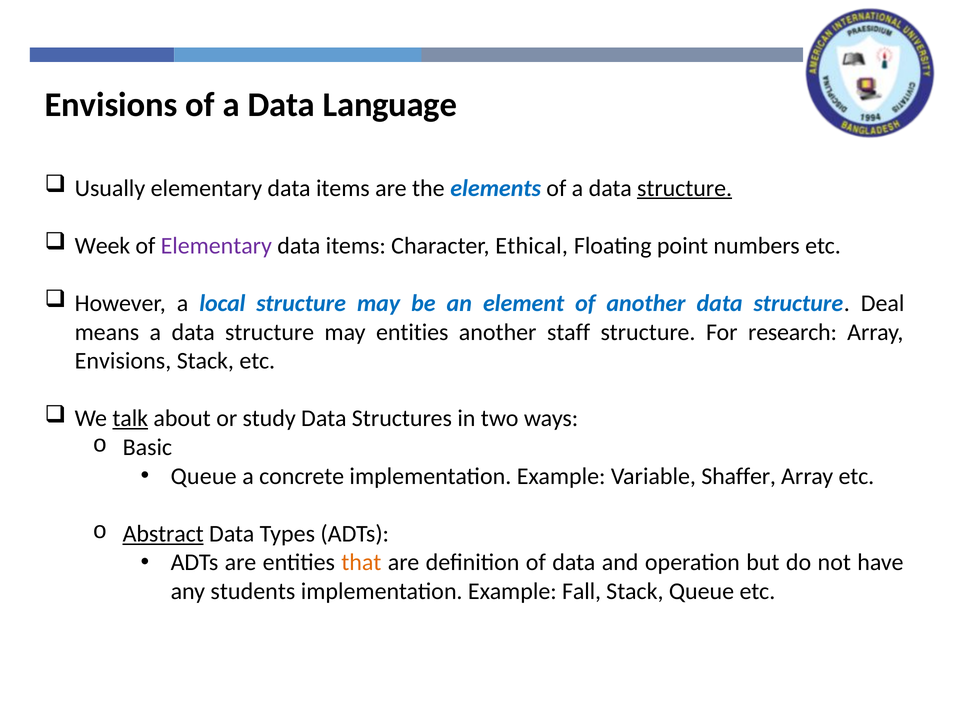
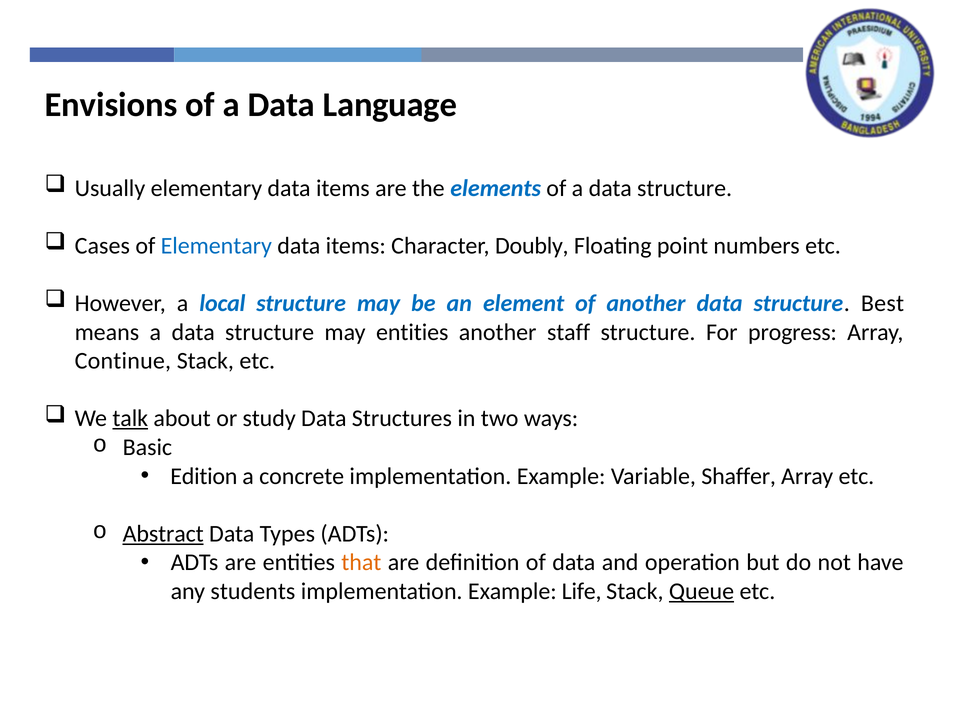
structure underline: present -> none (685, 188)
Week: Week -> Cases (102, 246)
Elementary colour: purple -> blue (216, 246)
Ethical: Ethical -> Doubly (532, 246)
Deal: Deal -> Best (882, 303)
research: research -> progress (793, 332)
Envisions: Envisions -> Continue (123, 361)
Queue: Queue -> Edition (204, 476)
Fall: Fall -> Life (582, 591)
Queue underline: none -> present (702, 591)
